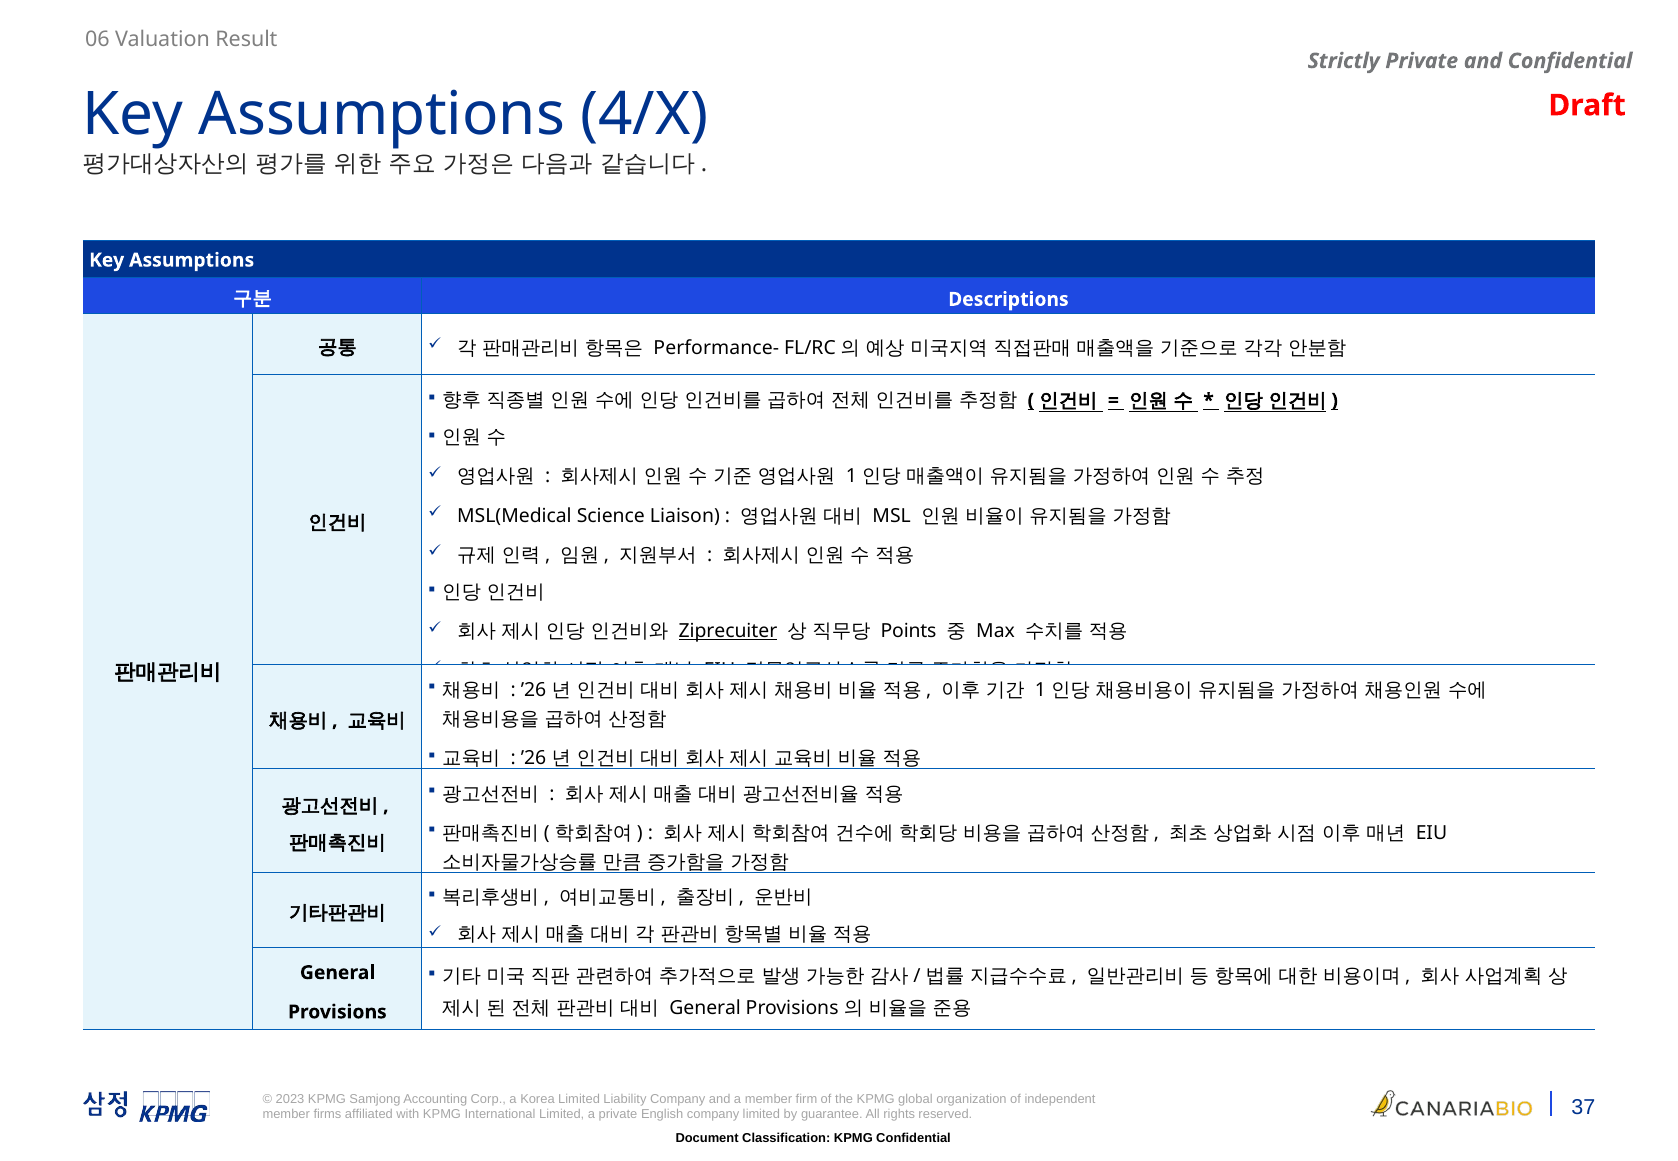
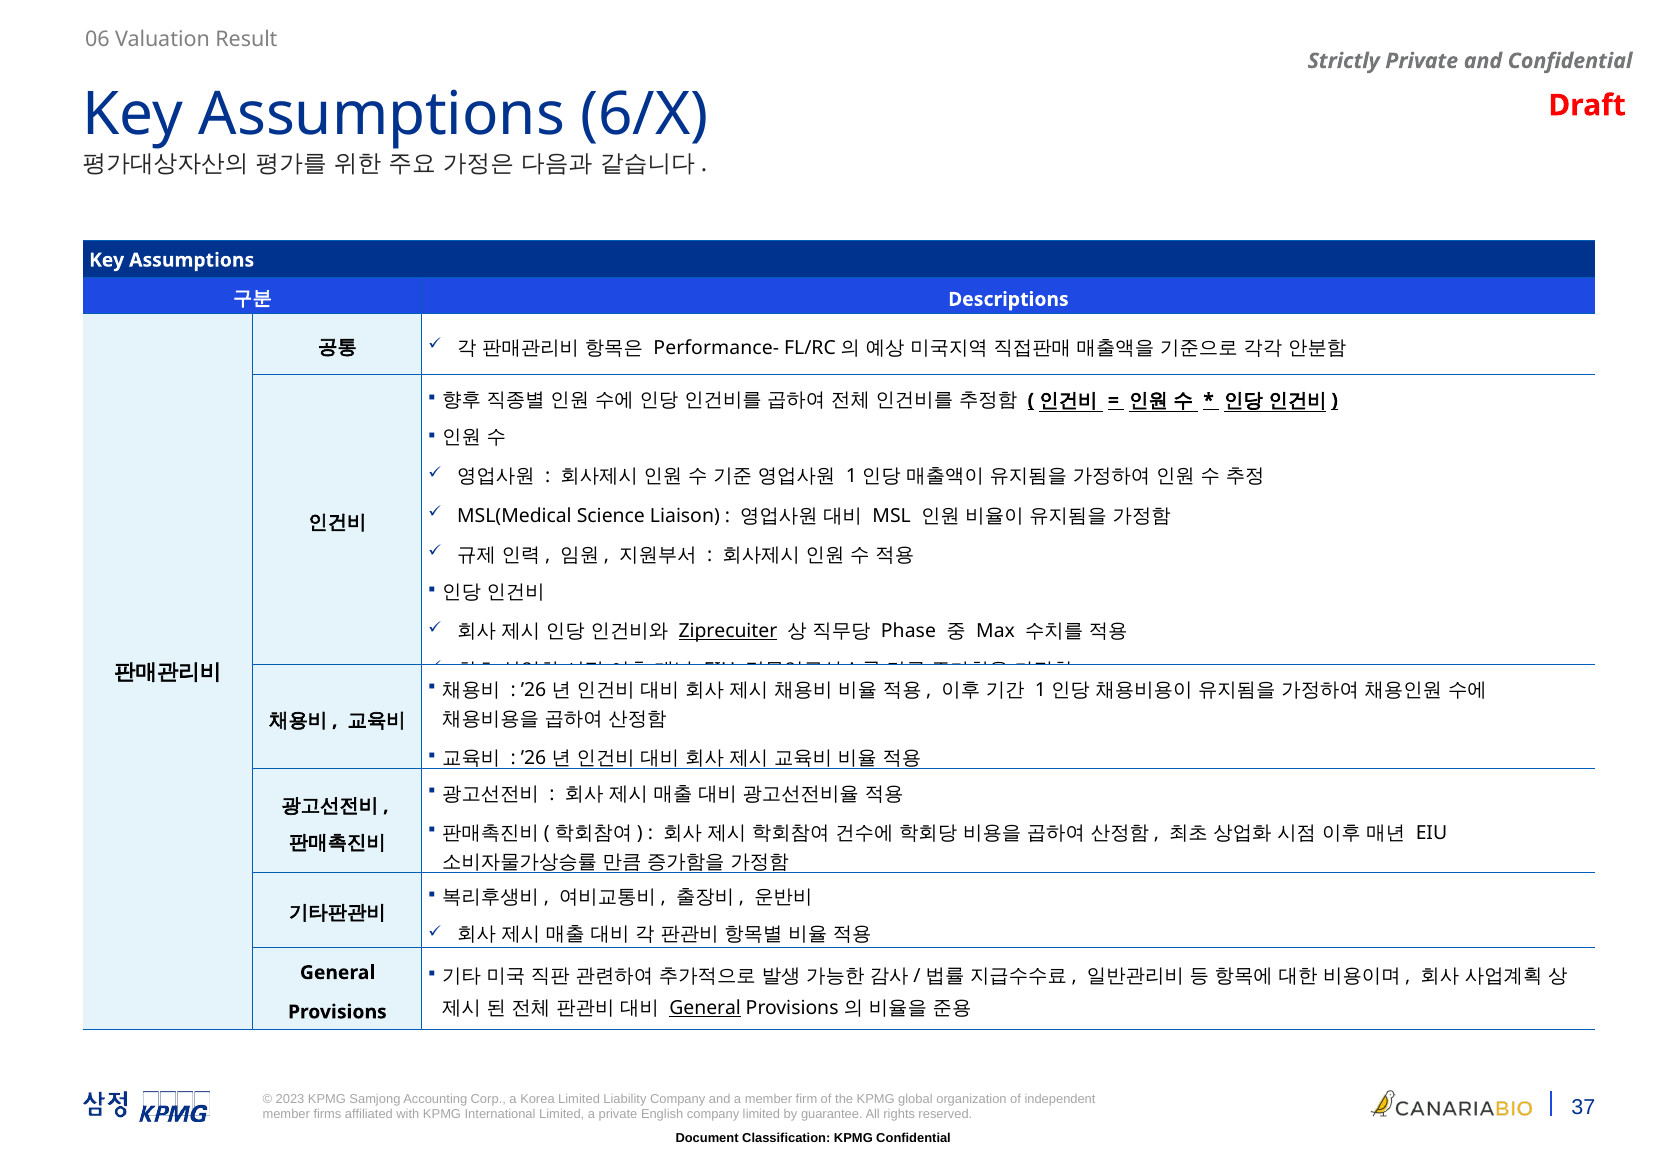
4/X: 4/X -> 6/X (645, 115)
Points: Points -> Phase (908, 632)
General underline: none -> present (705, 1009)
